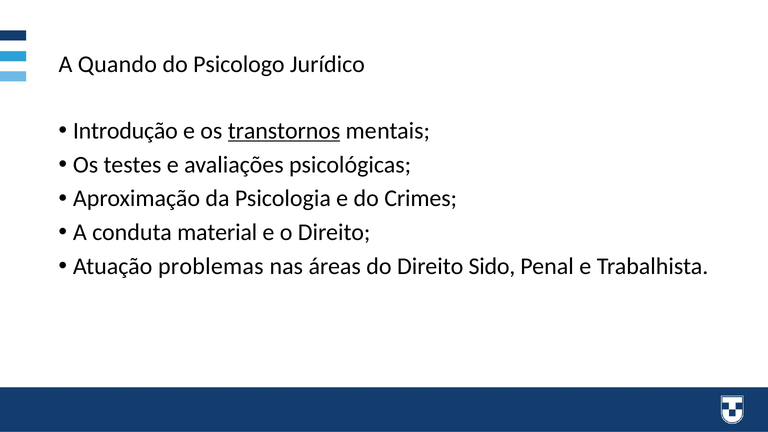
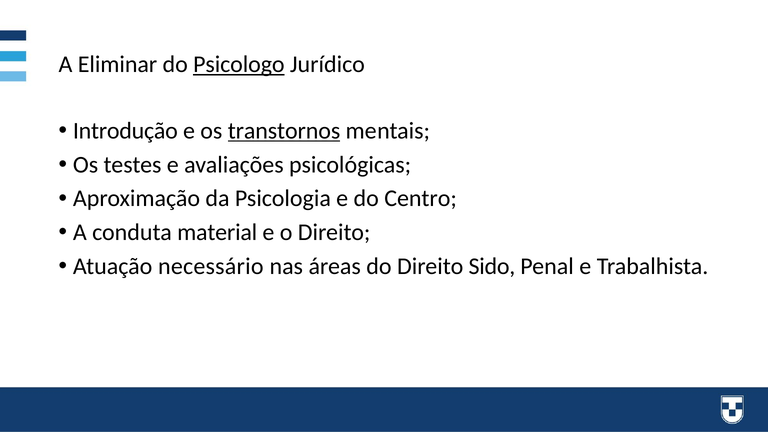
Quando: Quando -> Eliminar (118, 65)
Psicologo underline: none -> present (239, 65)
Crimes: Crimes -> Centro (421, 199)
problemas: problemas -> necessário (211, 266)
